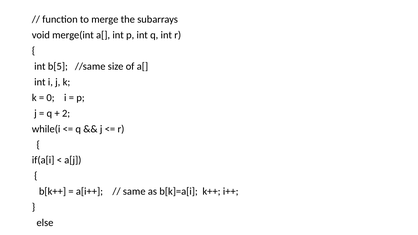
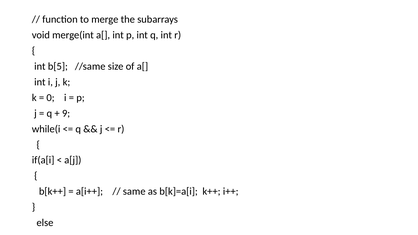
2: 2 -> 9 (66, 113)
